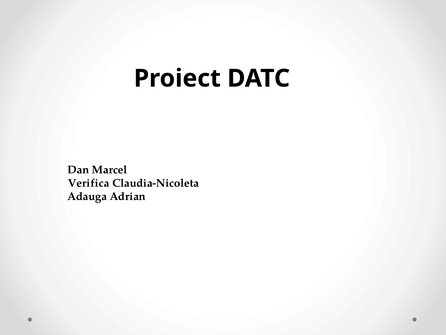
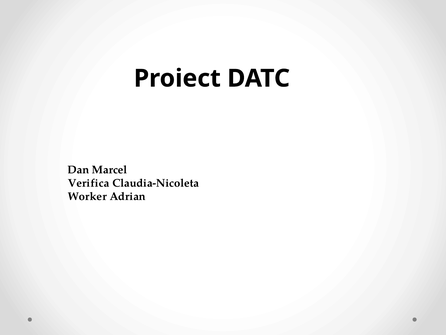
Adauga: Adauga -> Worker (87, 196)
